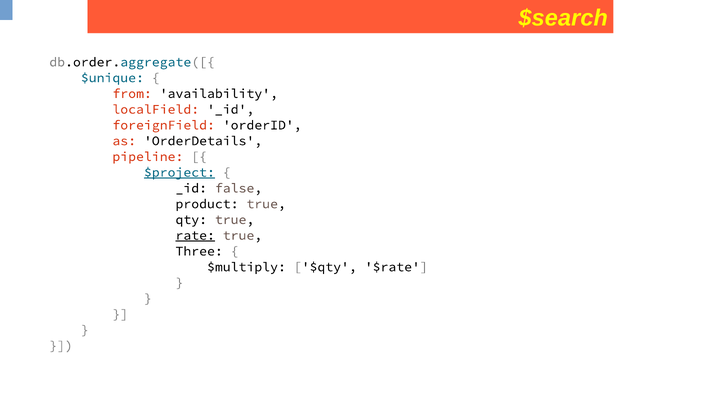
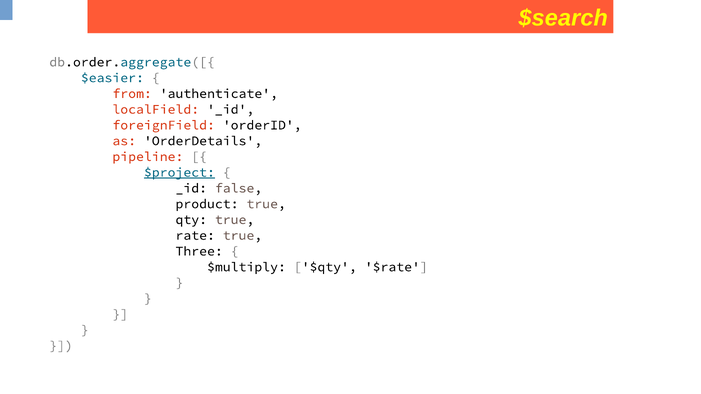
$unique: $unique -> $easier (112, 78)
availability: availability -> authenticate (219, 94)
rate underline: present -> none (195, 236)
